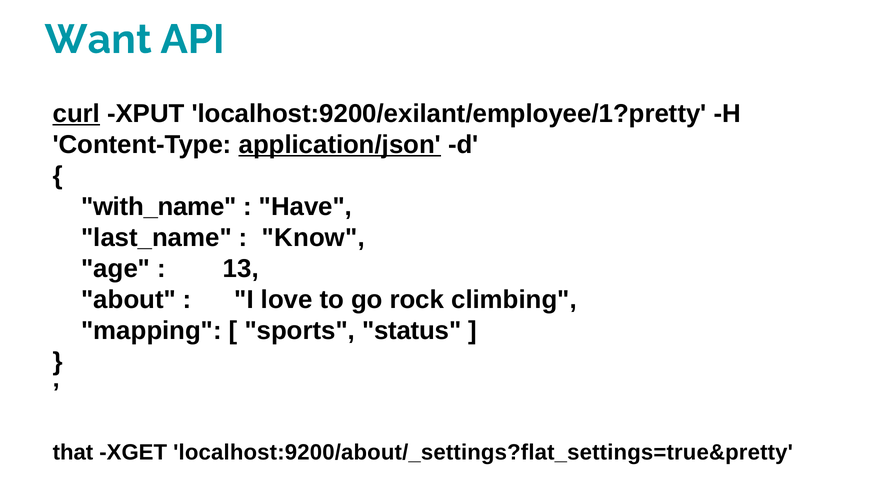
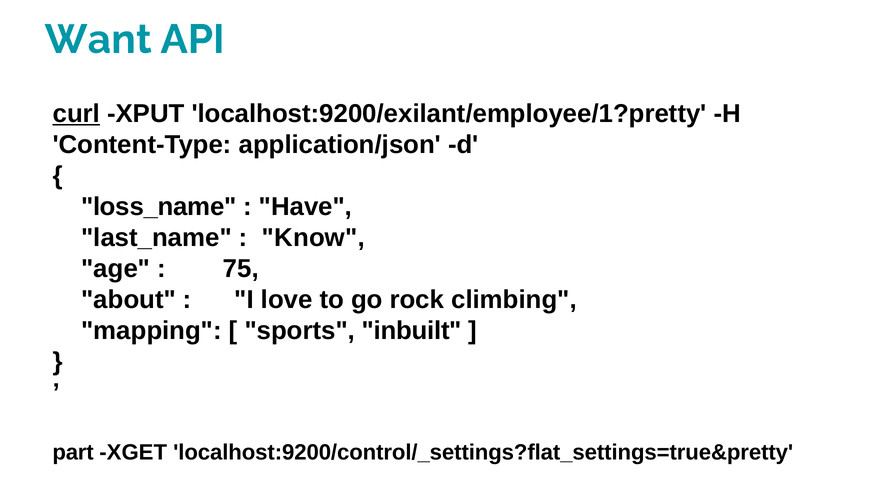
application/json underline: present -> none (340, 145)
with_name: with_name -> loss_name (159, 207)
13: 13 -> 75 (241, 269)
status: status -> inbuilt (412, 331)
that: that -> part (73, 453)
localhost:9200/about/_settings?flat_settings=true&pretty: localhost:9200/about/_settings?flat_settings=true&pretty -> localhost:9200/control/_settings?flat_settings=true&pretty (483, 453)
